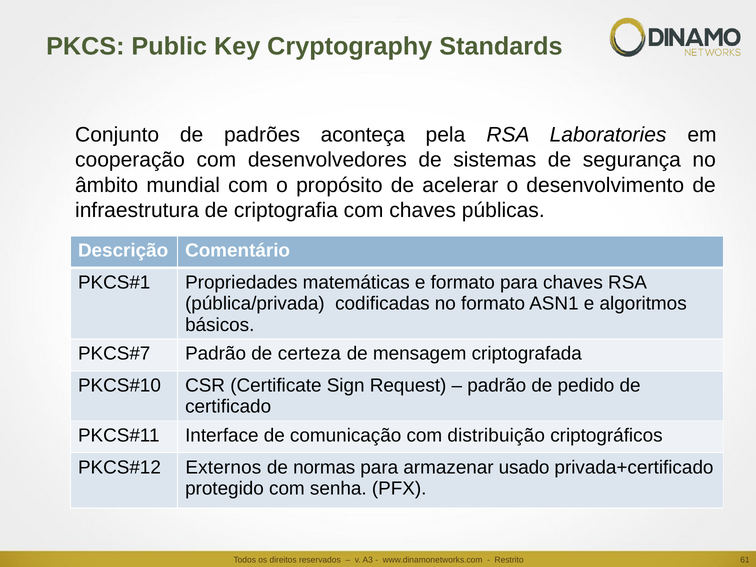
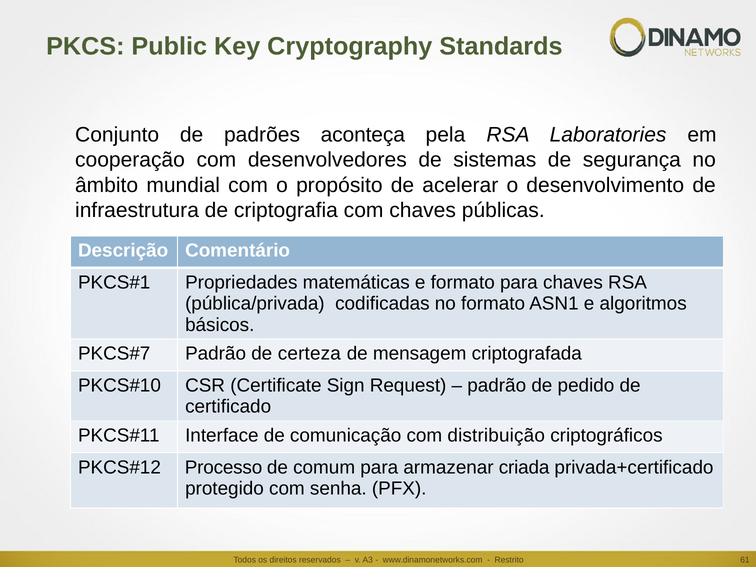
Externos: Externos -> Processo (224, 467)
normas: normas -> comum (324, 467)
usado: usado -> criada (524, 467)
